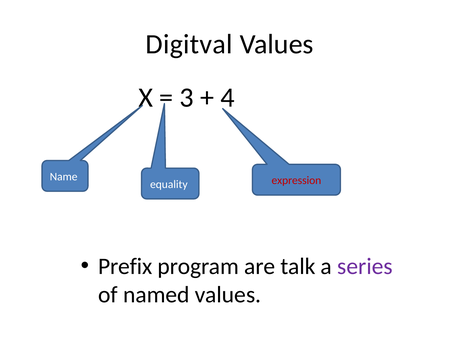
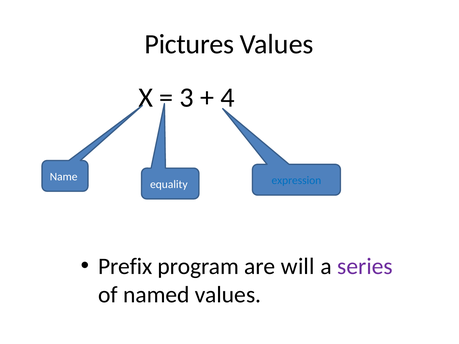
Digitval: Digitval -> Pictures (189, 44)
expression colour: red -> blue (296, 181)
talk: talk -> will (298, 267)
